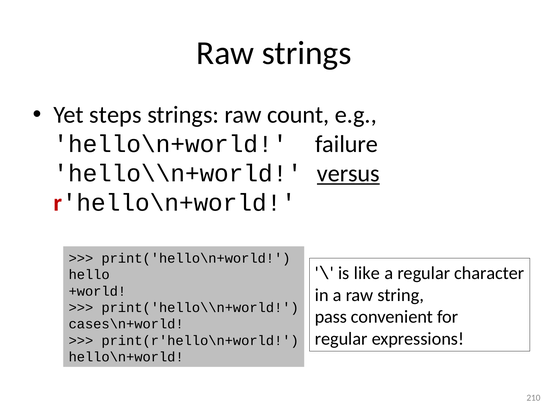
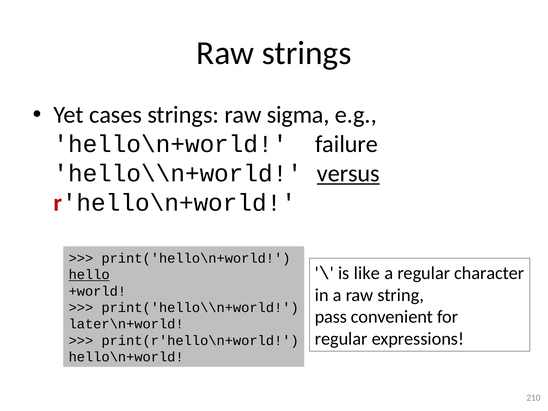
steps: steps -> cases (116, 115)
count: count -> sigma (298, 115)
hello underline: none -> present (89, 275)
cases\n+world: cases\n+world -> later\n+world (126, 324)
